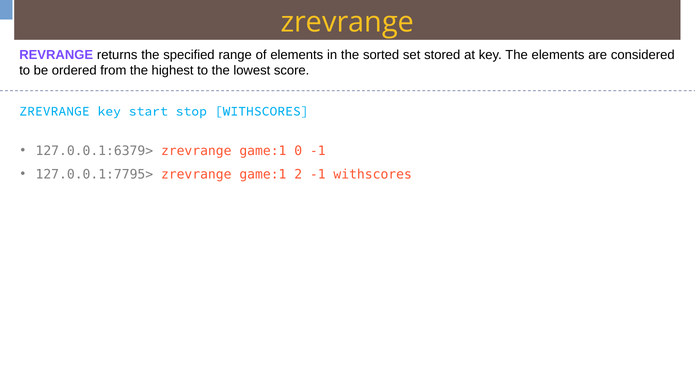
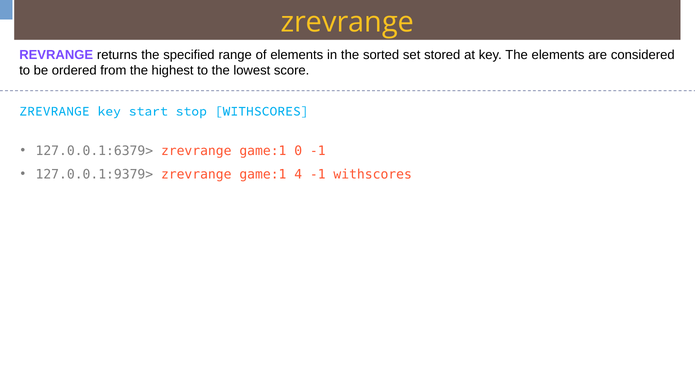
127.0.0.1:7795>: 127.0.0.1:7795> -> 127.0.0.1:9379> (94, 174)
2: 2 -> 4 (298, 174)
